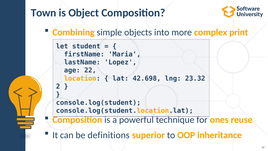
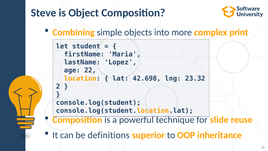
Town: Town -> Steve (44, 13)
ones: ones -> slide (219, 120)
